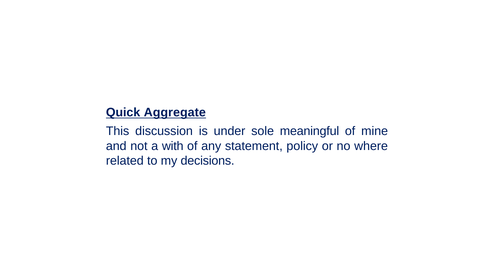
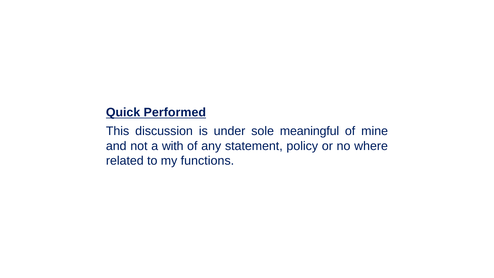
Aggregate: Aggregate -> Performed (175, 112)
decisions: decisions -> functions (207, 161)
